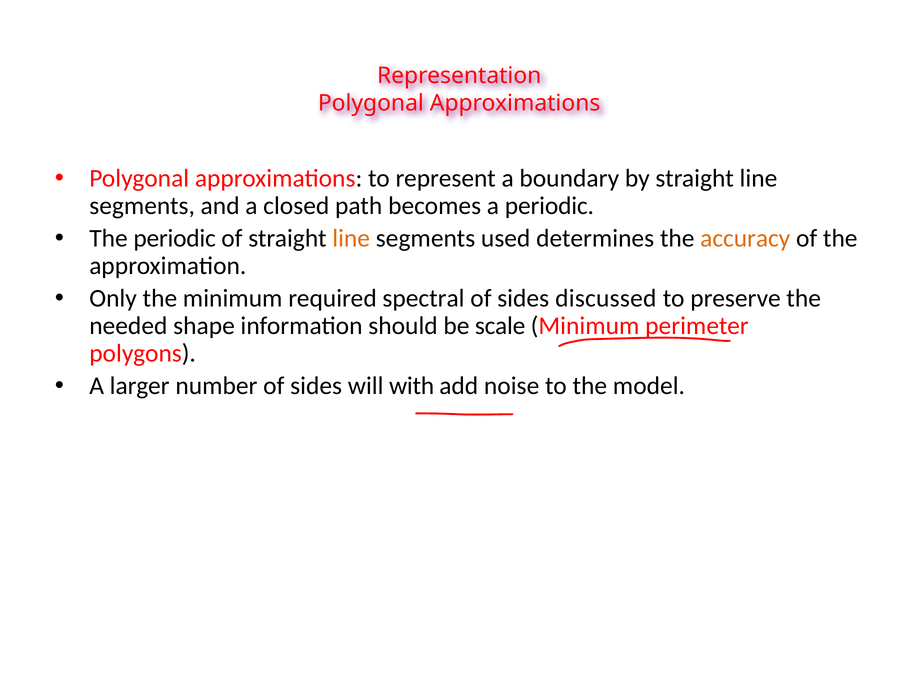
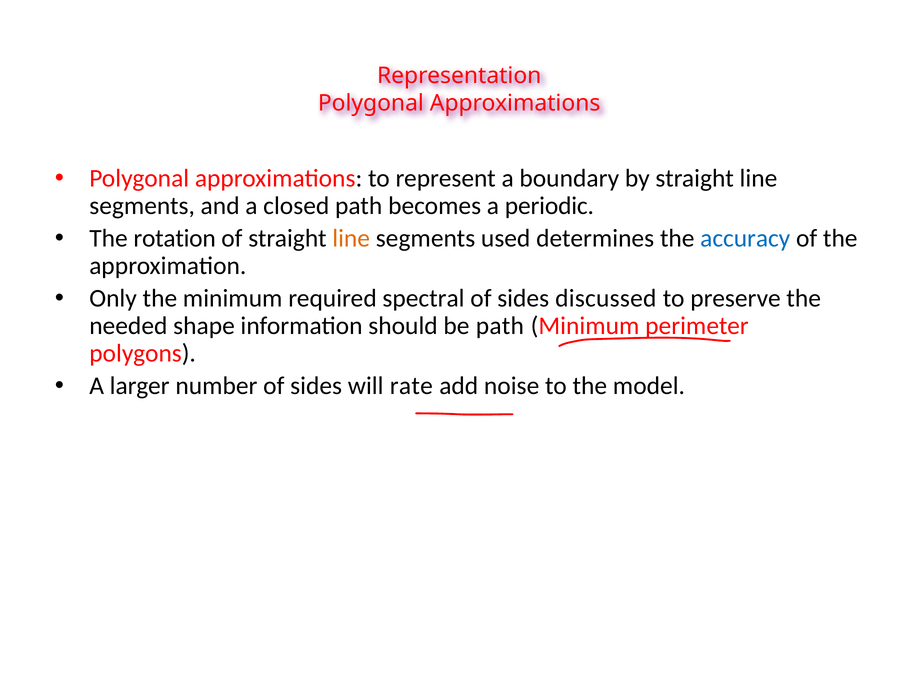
The periodic: periodic -> rotation (175, 239)
accuracy colour: orange -> blue (745, 239)
be scale: scale -> path (500, 326)
with: with -> rate (411, 386)
